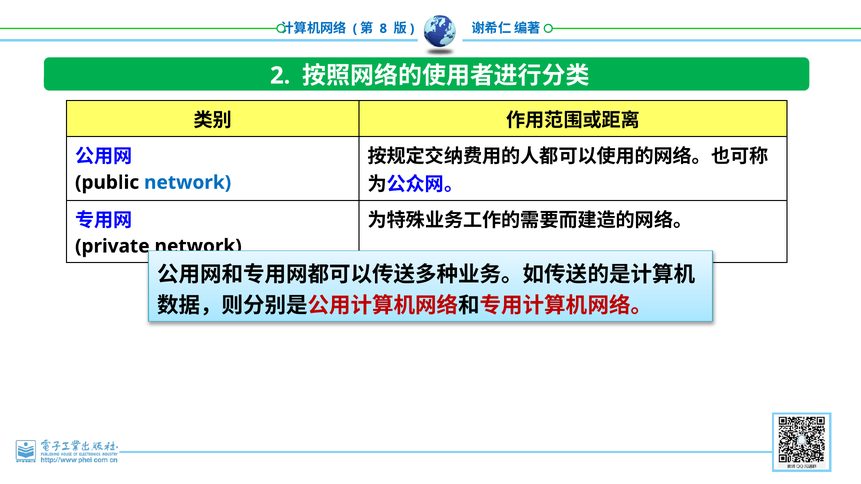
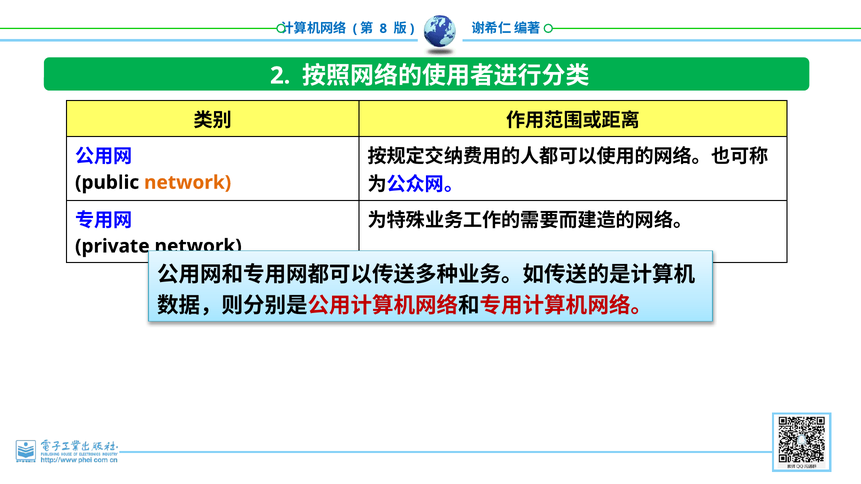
network colour: blue -> orange (188, 183)
